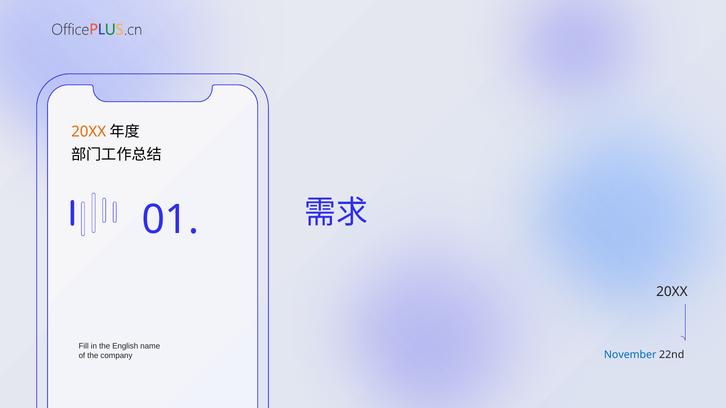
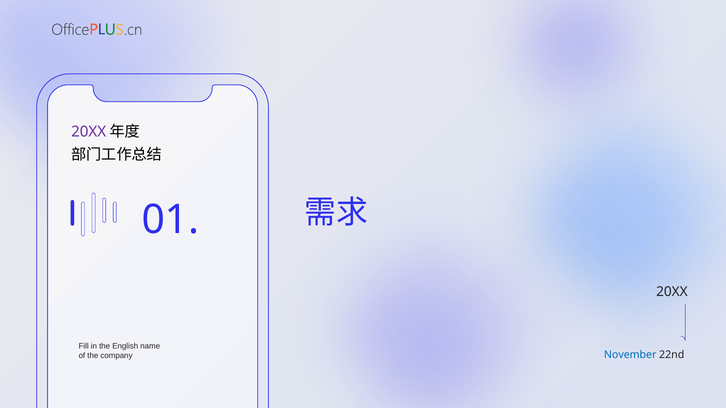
20XX colour: orange -> purple (89, 132)
